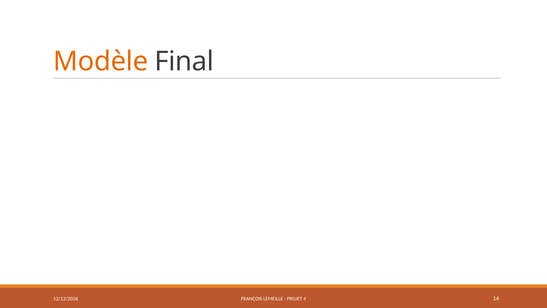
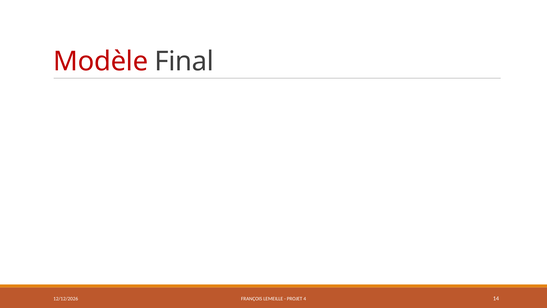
Modèle colour: orange -> red (101, 61)
